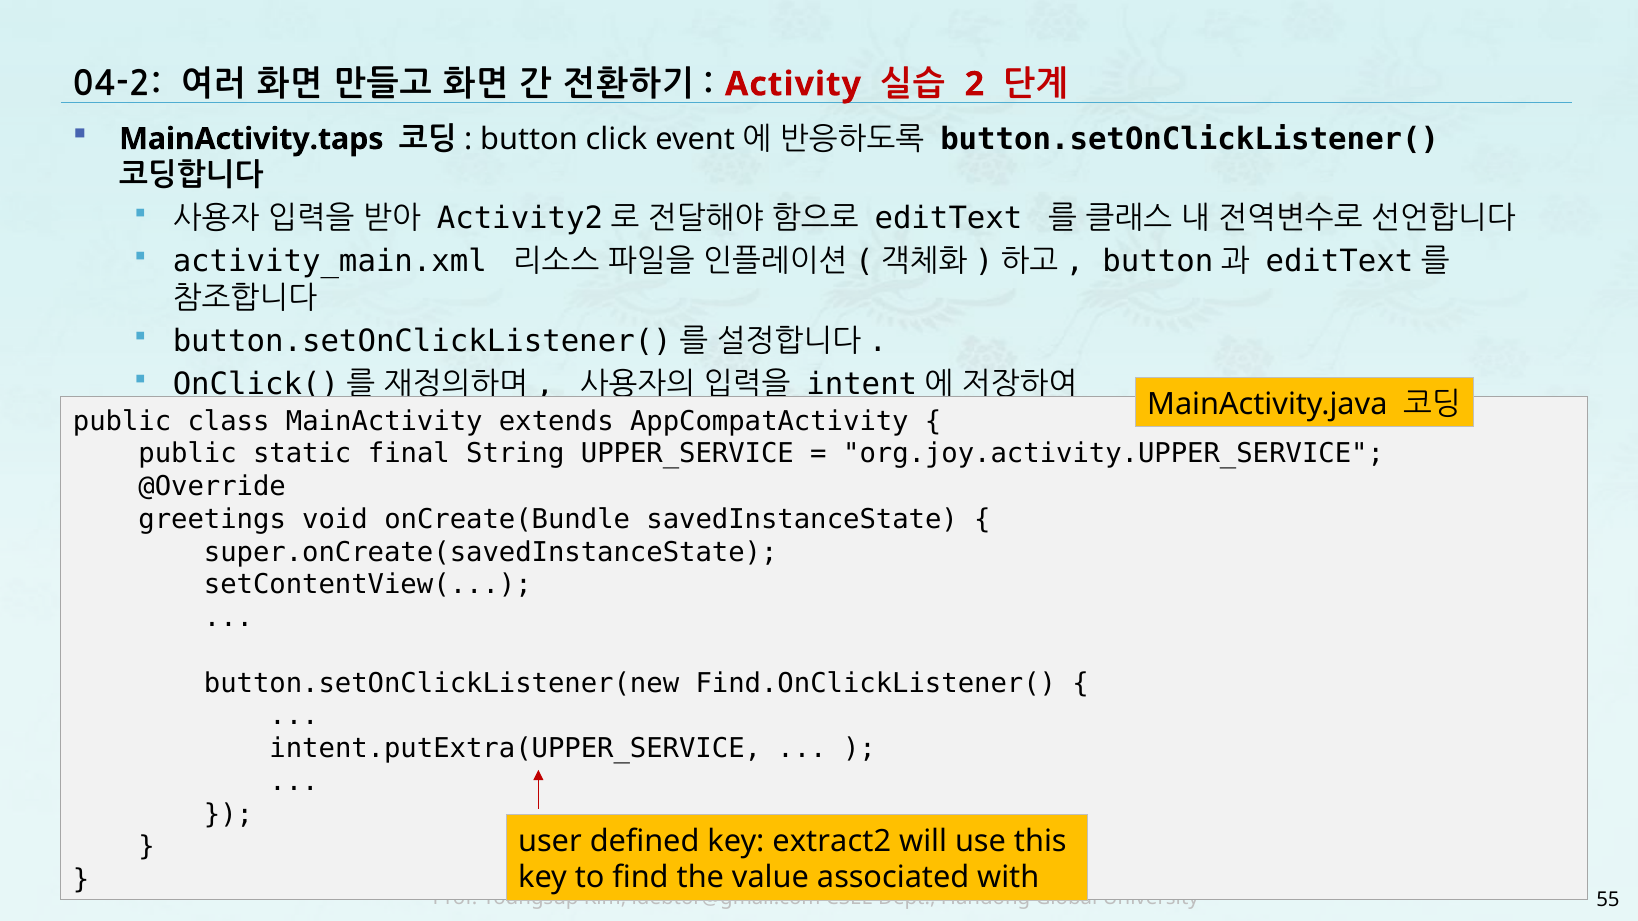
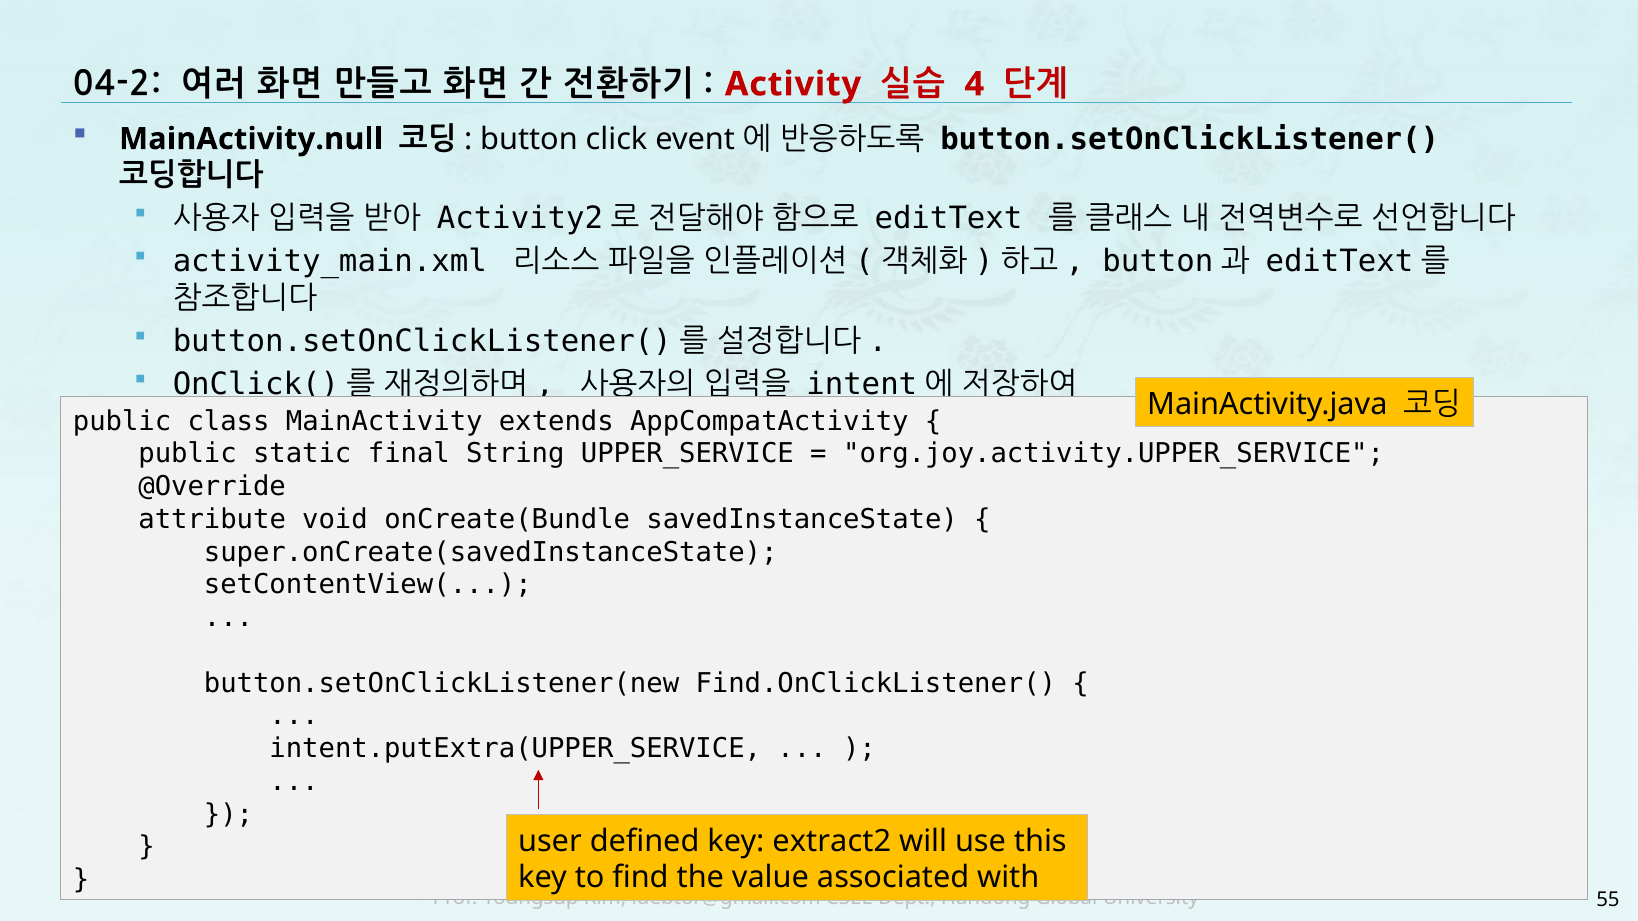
2: 2 -> 4 (974, 84)
MainActivity.taps: MainActivity.taps -> MainActivity.null (251, 139)
greetings: greetings -> attribute (212, 520)
